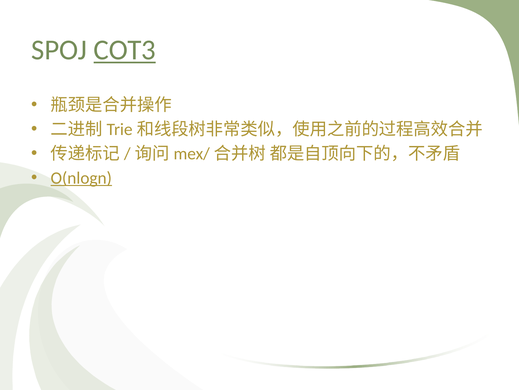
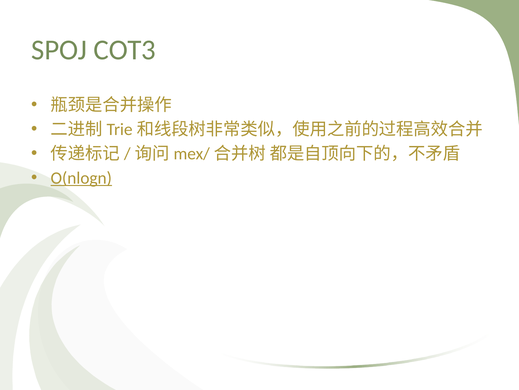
COT3 underline: present -> none (125, 50)
